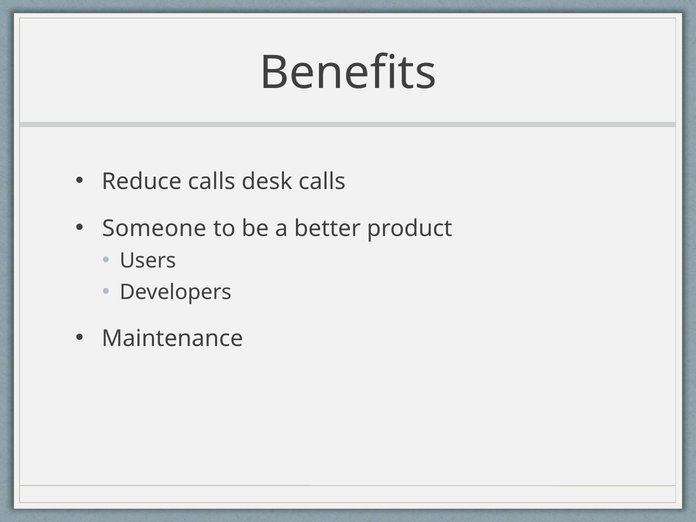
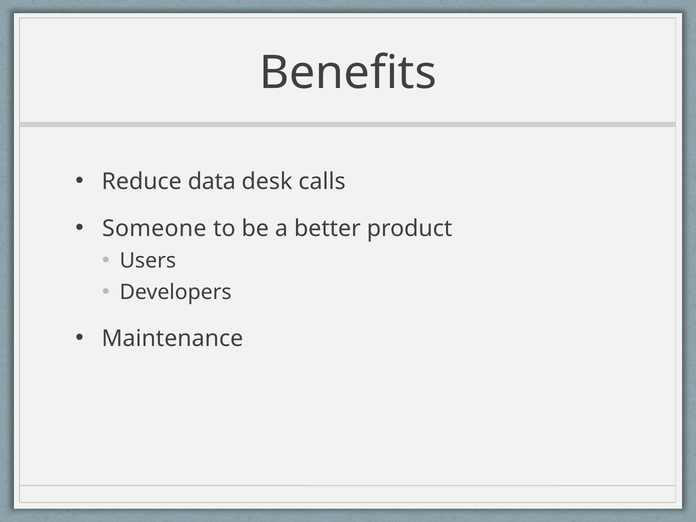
Reduce calls: calls -> data (212, 181)
